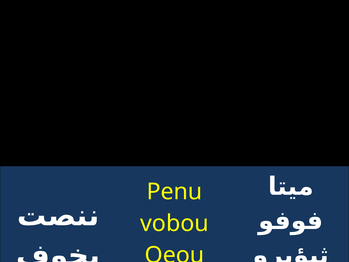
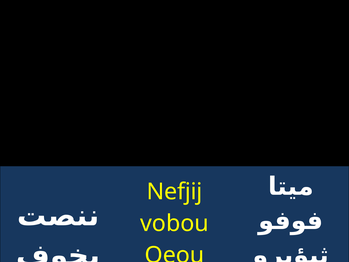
Penu: Penu -> Nefjij (175, 192)
